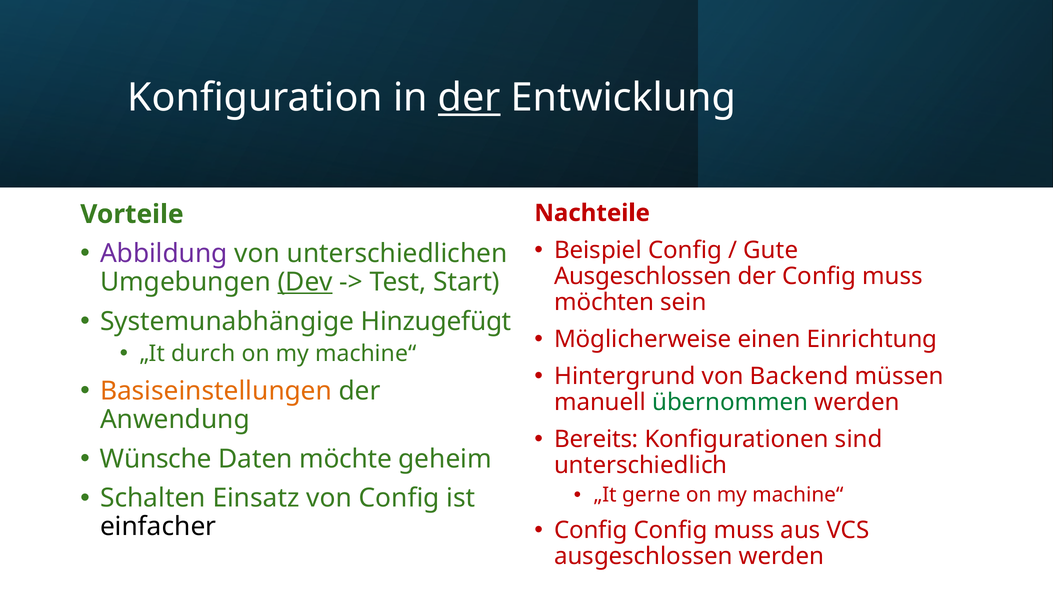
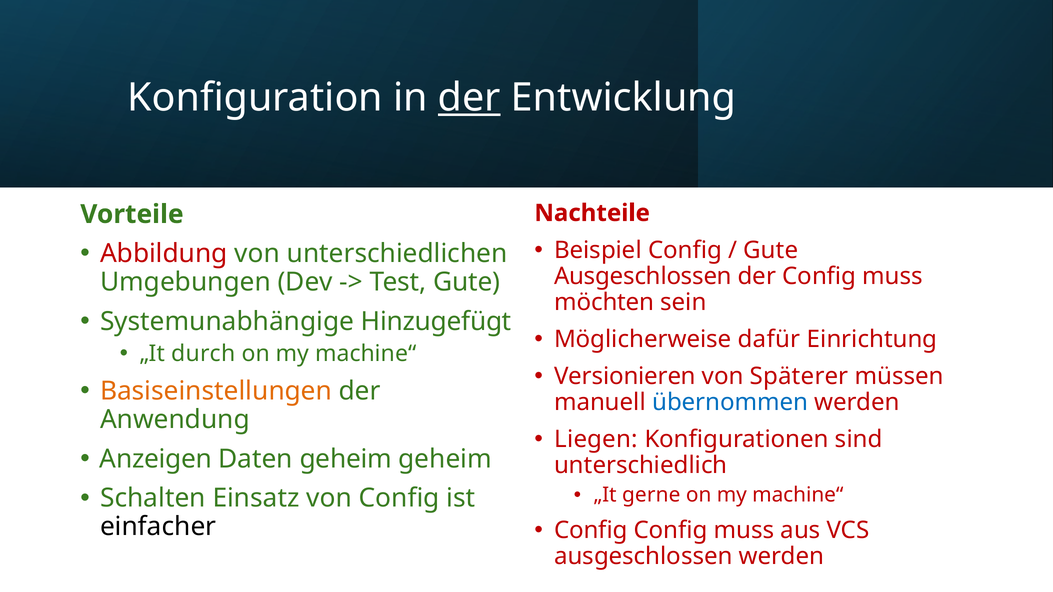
Abbildung colour: purple -> red (164, 254)
Dev underline: present -> none (305, 282)
Test Start: Start -> Gute (467, 282)
einen: einen -> dafür (769, 339)
Hintergrund: Hintergrund -> Versionieren (625, 376)
Backend: Backend -> Späterer (799, 376)
übernommen colour: green -> blue (730, 402)
Bereits: Bereits -> Liegen (596, 439)
Wünsche: Wünsche -> Anzeigen (156, 459)
Daten möchte: möchte -> geheim (346, 459)
